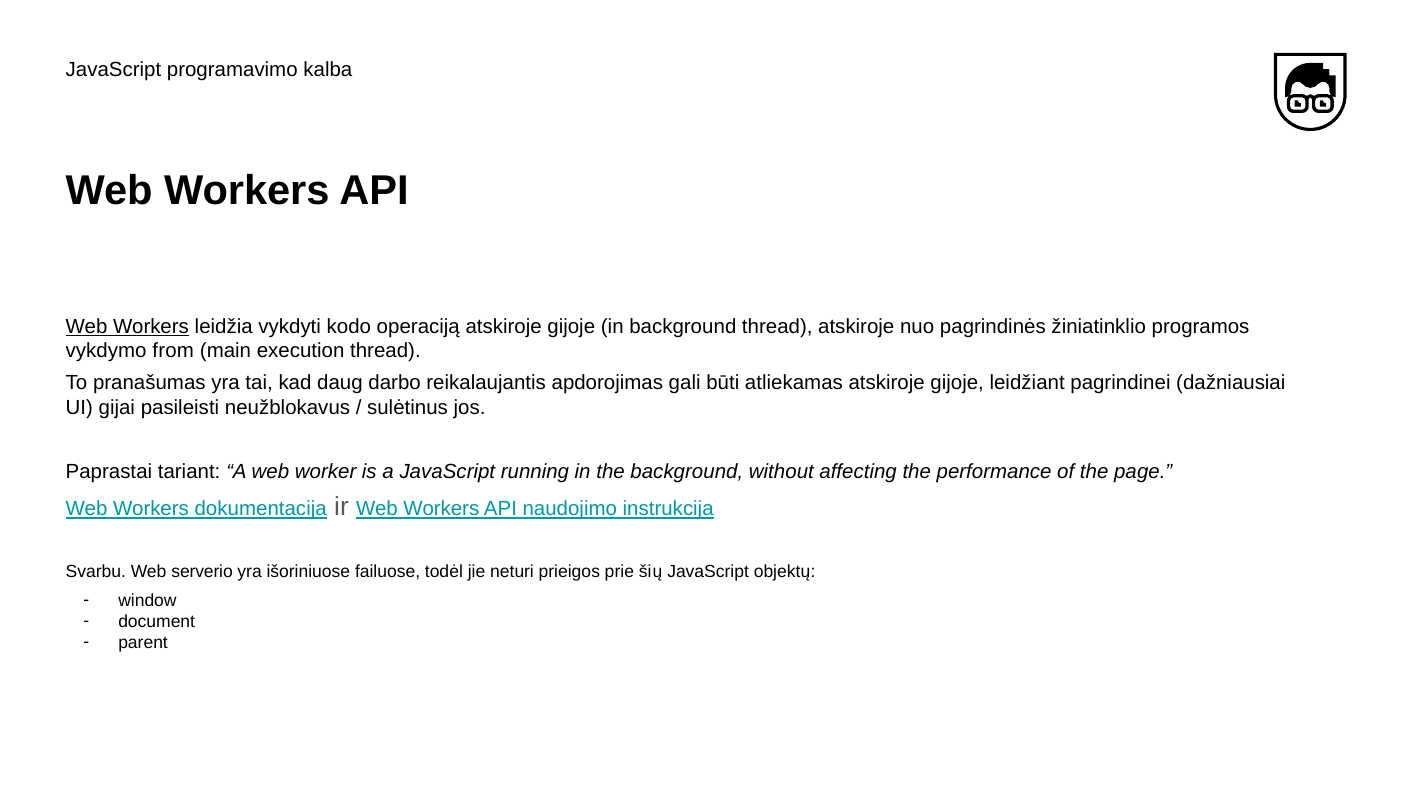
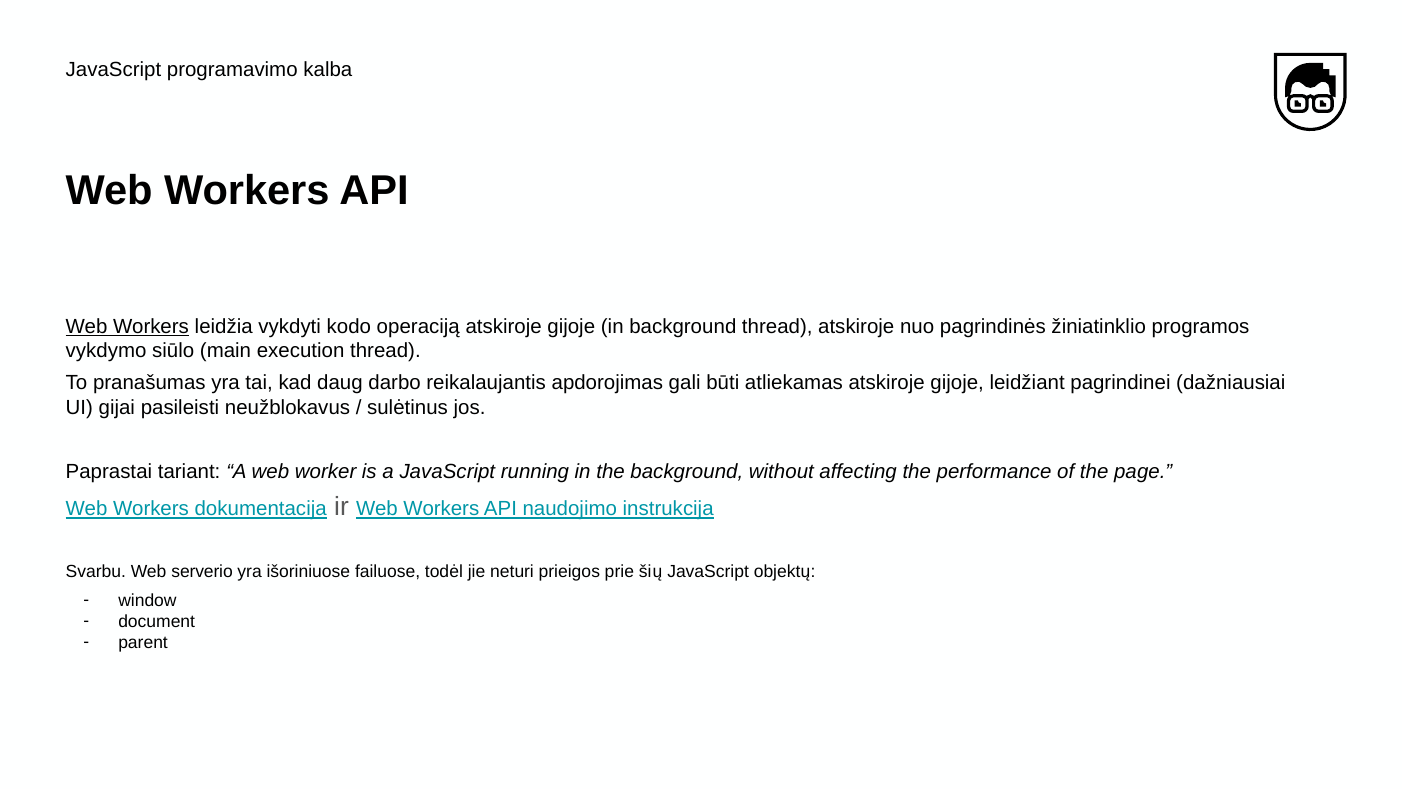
from: from -> siūlo (173, 351)
